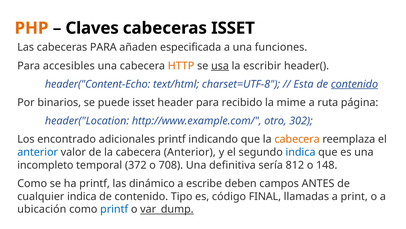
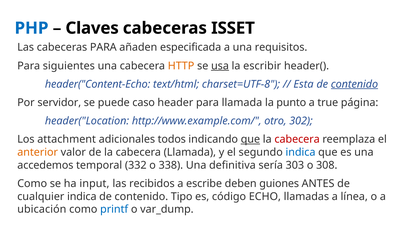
PHP colour: orange -> blue (32, 28)
funciones: funciones -> requisitos (281, 47)
accesibles: accesibles -> siguientes (69, 66)
binarios: binarios -> servidor (59, 102)
puede isset: isset -> caso (144, 102)
para recibido: recibido -> llamada (242, 102)
mime: mime -> punto (291, 102)
ruta: ruta -> true (328, 102)
encontrado: encontrado -> attachment (67, 139)
adicionales printf: printf -> todos (172, 139)
que underline: none -> present (250, 139)
cabecera colour: orange -> red (297, 139)
anterior colour: blue -> orange (38, 152)
cabecera Anterior: Anterior -> Llamada (190, 152)
incompleto: incompleto -> accedemos (45, 165)
372: 372 -> 332 (136, 165)
708: 708 -> 338 (171, 165)
812: 812 -> 303 (295, 165)
148: 148 -> 308 (327, 165)
ha printf: printf -> input (94, 183)
dinámico: dinámico -> recibidos (152, 183)
campos: campos -> guiones (279, 183)
FINAL: FINAL -> ECHO (265, 196)
print: print -> línea (354, 196)
var_dump underline: present -> none (167, 209)
